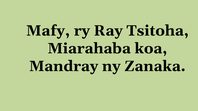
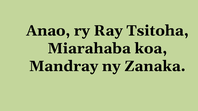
Mafy: Mafy -> Anao (48, 31)
